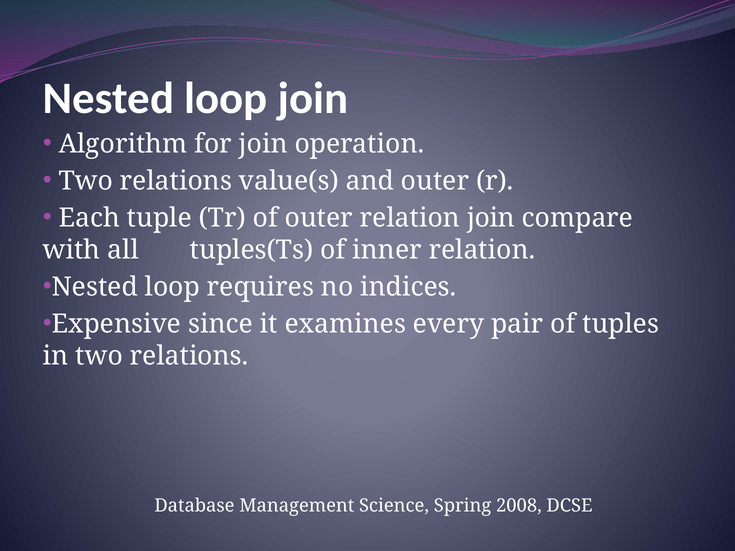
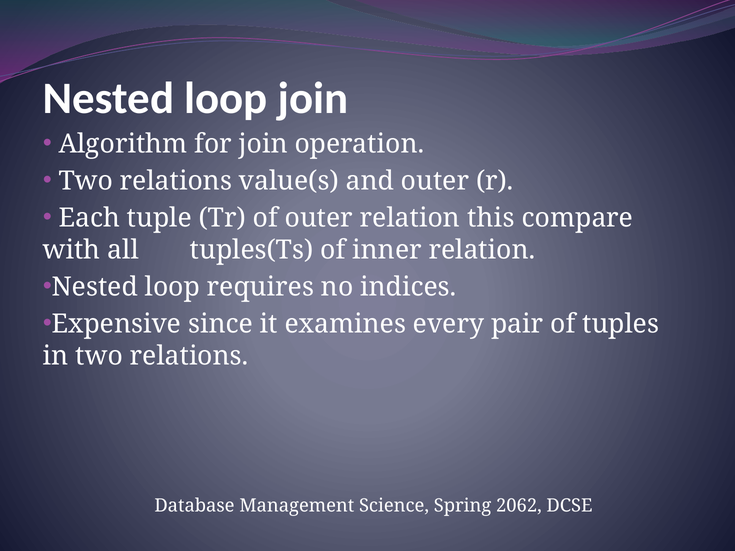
relation join: join -> this (491, 218)
2008: 2008 -> 2062 (519, 506)
